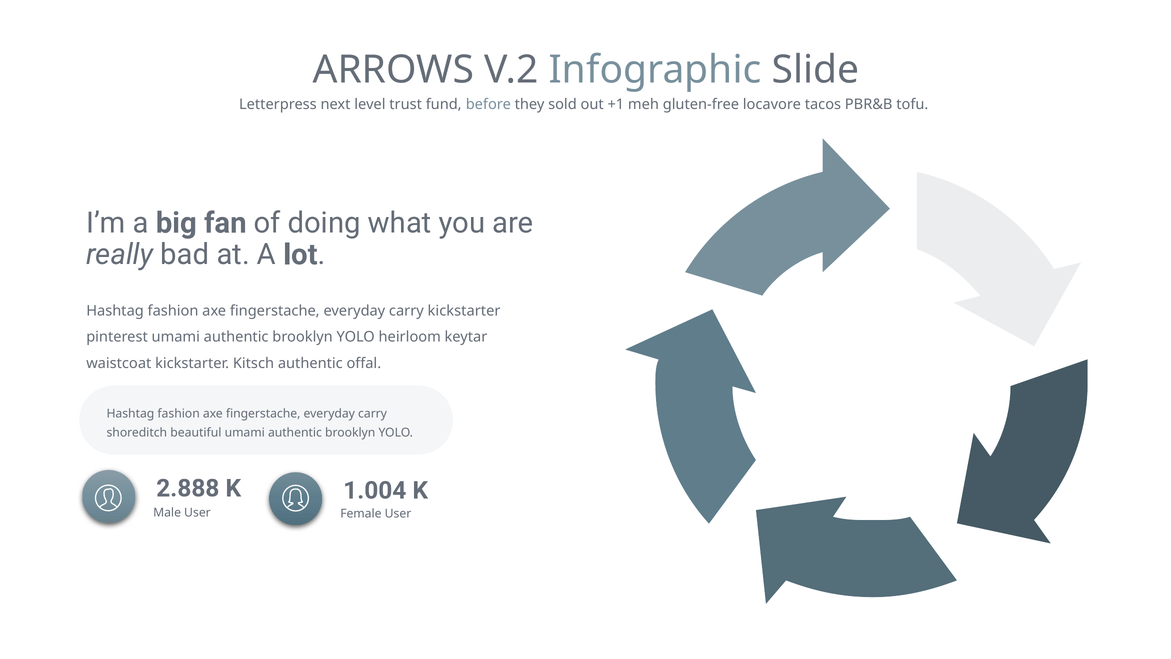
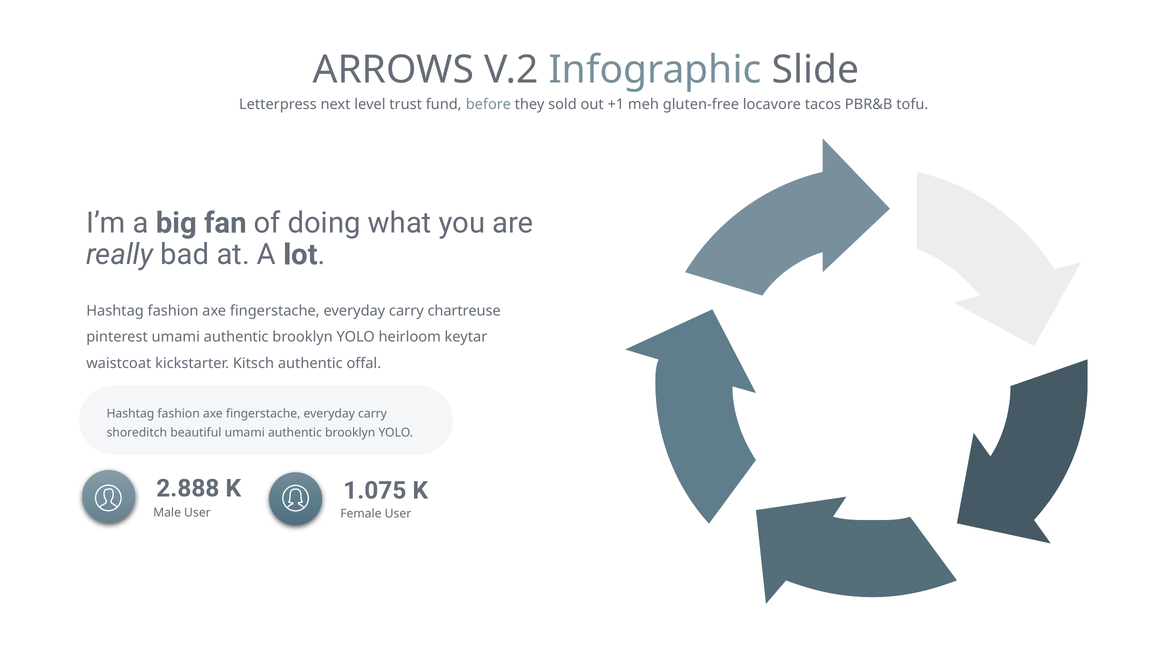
carry kickstarter: kickstarter -> chartreuse (464, 311)
1.004: 1.004 -> 1.075 (375, 490)
